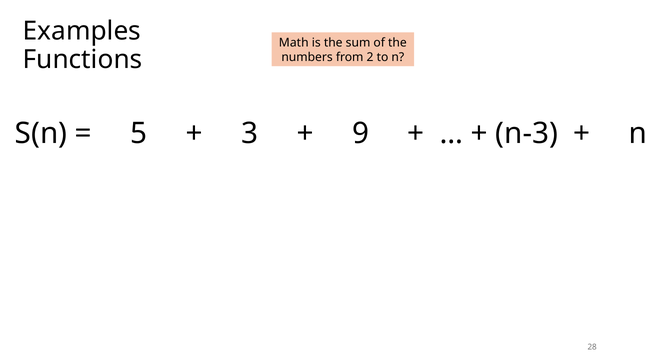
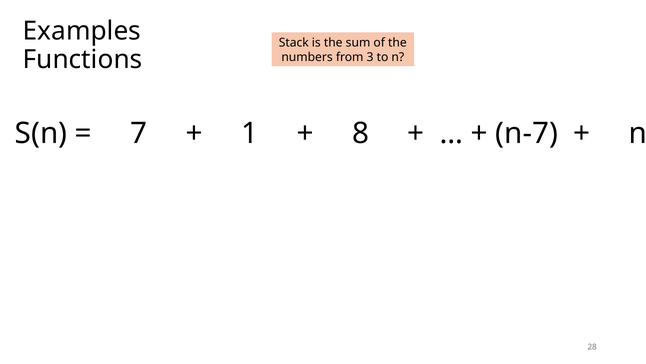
Math: Math -> Stack (294, 43)
2: 2 -> 3 (370, 57)
5: 5 -> 7 (139, 133)
3: 3 -> 1 (250, 133)
9: 9 -> 8 (360, 133)
n-3: n-3 -> n-7 (527, 133)
